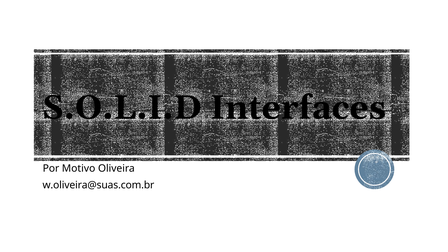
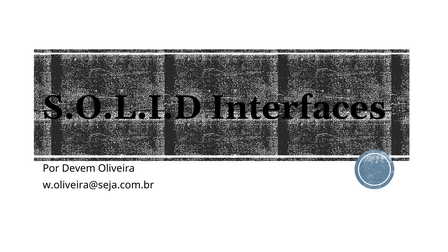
Motivo: Motivo -> Devem (79, 168)
w.oliveira@suas.com.br: w.oliveira@suas.com.br -> w.oliveira@seja.com.br (98, 185)
